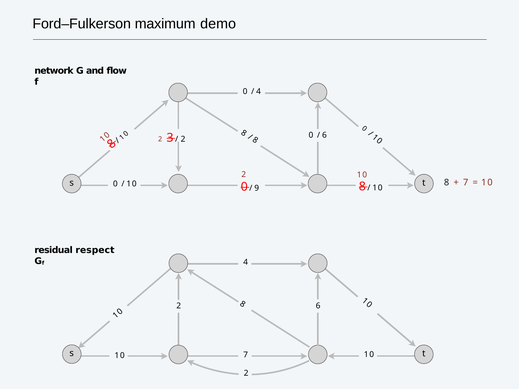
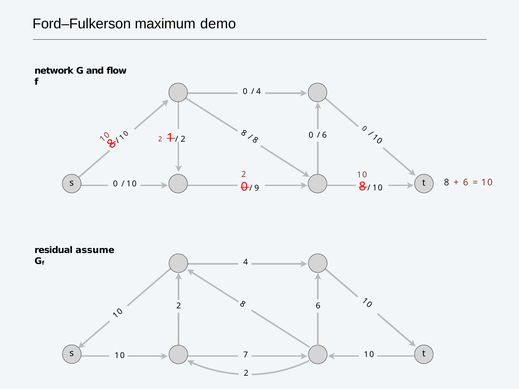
3: 3 -> 1 (170, 138)
7: 7 -> 6 (466, 182)
respect: respect -> assume (95, 250)
